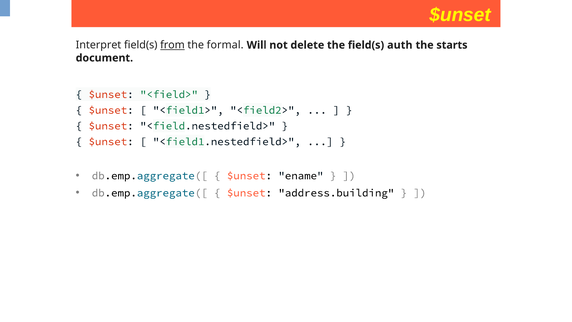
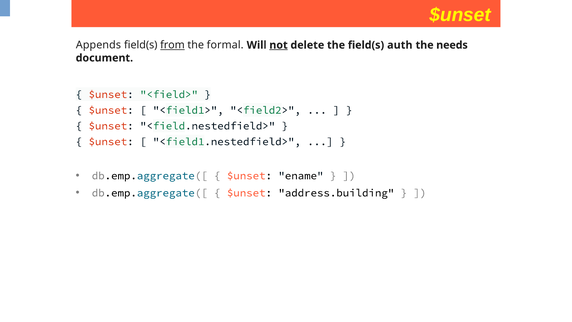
Interpret: Interpret -> Appends (98, 45)
not underline: none -> present (279, 45)
starts: starts -> needs (452, 45)
